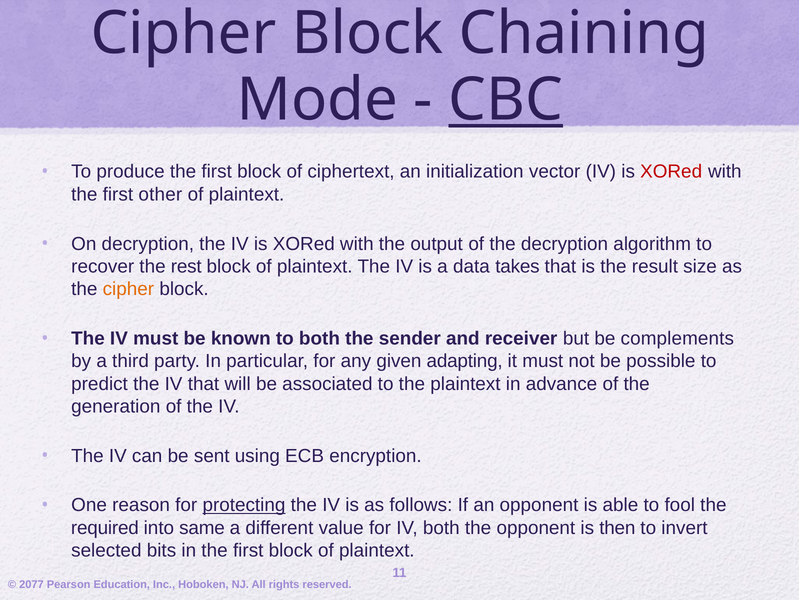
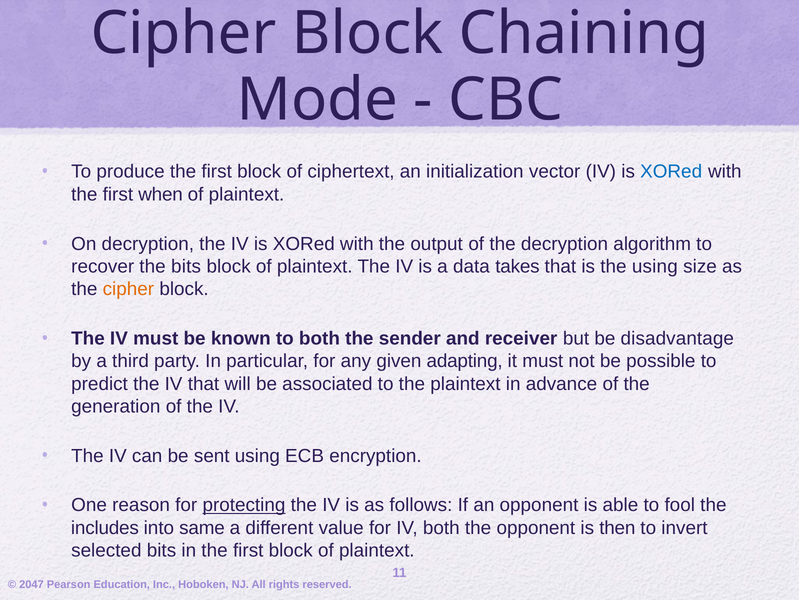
CBC underline: present -> none (506, 100)
XORed colour: red -> blue (671, 172)
other: other -> when (161, 194)
the rest: rest -> bits (186, 266)
the result: result -> using (655, 266)
complements: complements -> disadvantage (677, 338)
required: required -> includes (105, 527)
2077: 2077 -> 2047 (31, 584)
